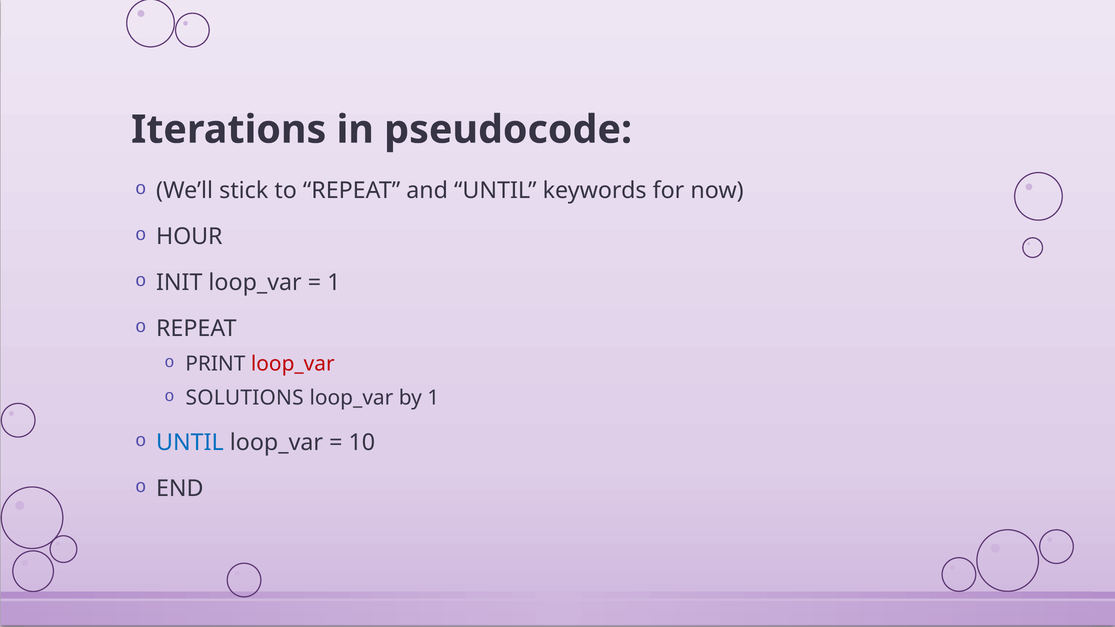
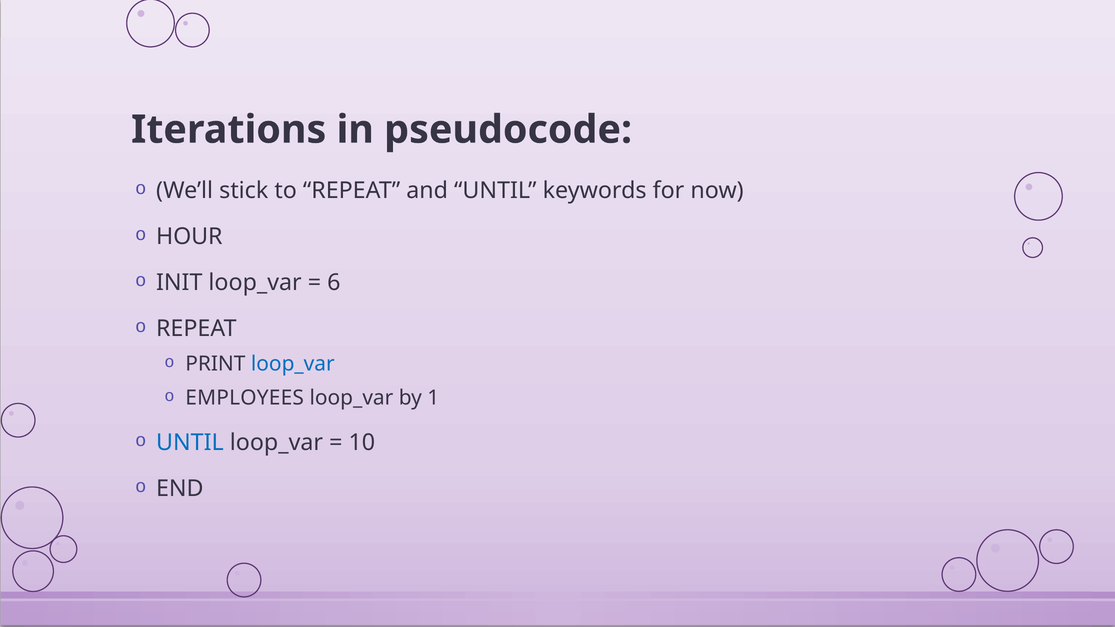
1: 1 -> 6 (334, 283)
loop_var colour: red -> blue (293, 364)
SOLUTIONS: SOLUTIONS -> EMPLOYEES (245, 398)
